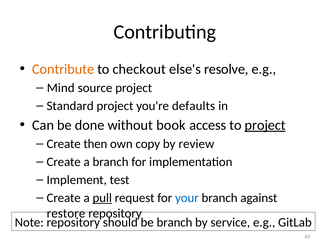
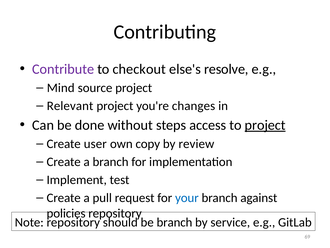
Contribute colour: orange -> purple (63, 69)
Standard: Standard -> Relevant (70, 106)
defaults: defaults -> changes (194, 106)
book: book -> steps (171, 125)
then: then -> user (95, 144)
pull underline: present -> none (102, 198)
restore: restore -> policies (66, 213)
